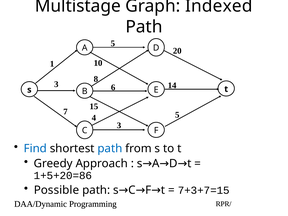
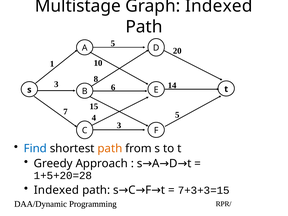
path colour: blue -> orange (110, 149)
1+5+20=86: 1+5+20=86 -> 1+5+20=28 (63, 176)
Possible: Possible -> Indexed (56, 190)
7+3+7=15: 7+3+7=15 -> 7+3+3=15 (204, 190)
